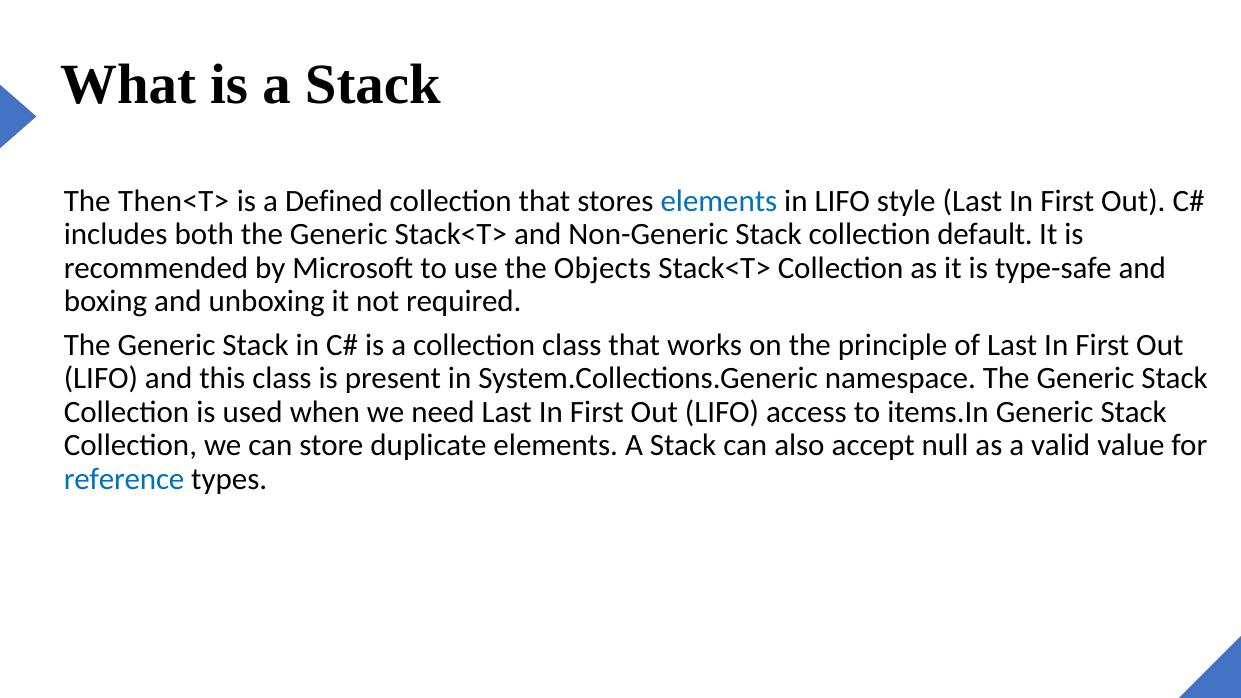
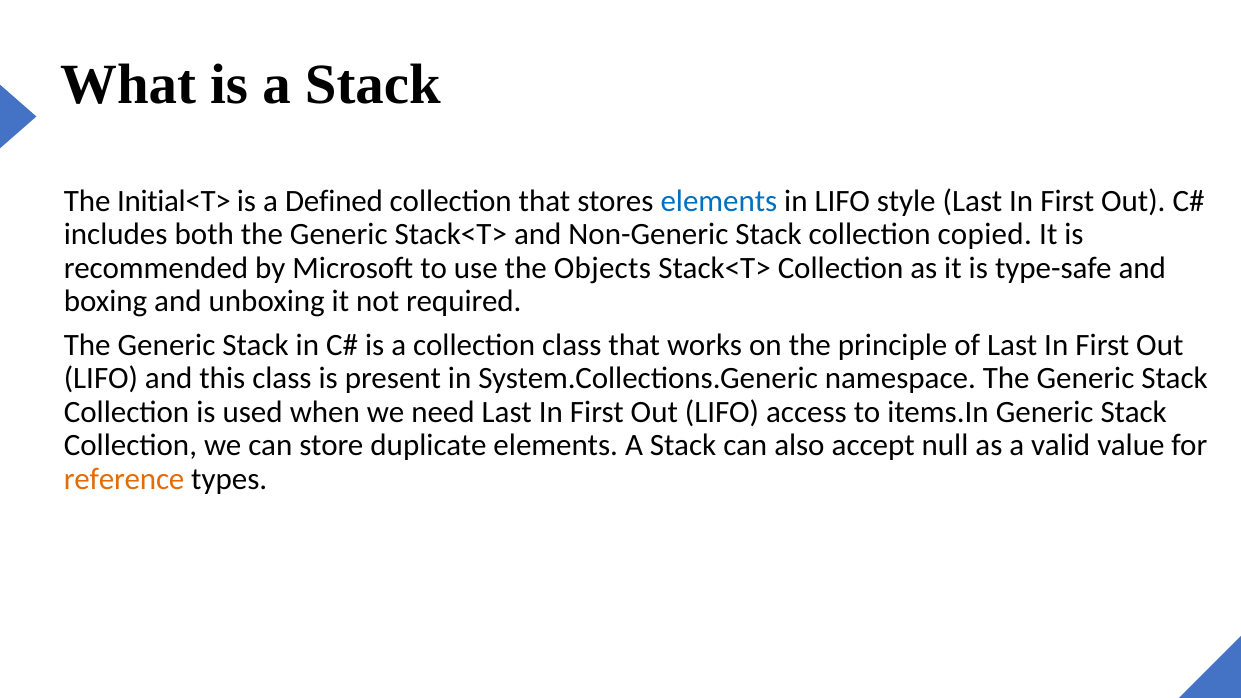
Then<T>: Then<T> -> Initial<T> (174, 201)
default: default -> copied (985, 234)
reference colour: blue -> orange (124, 479)
